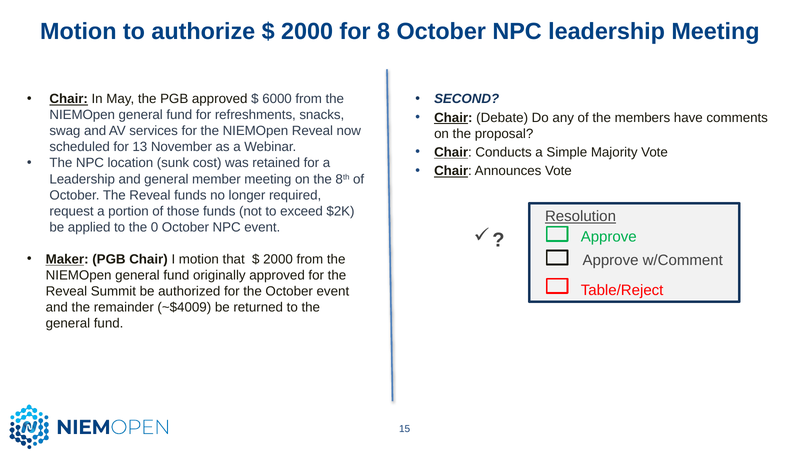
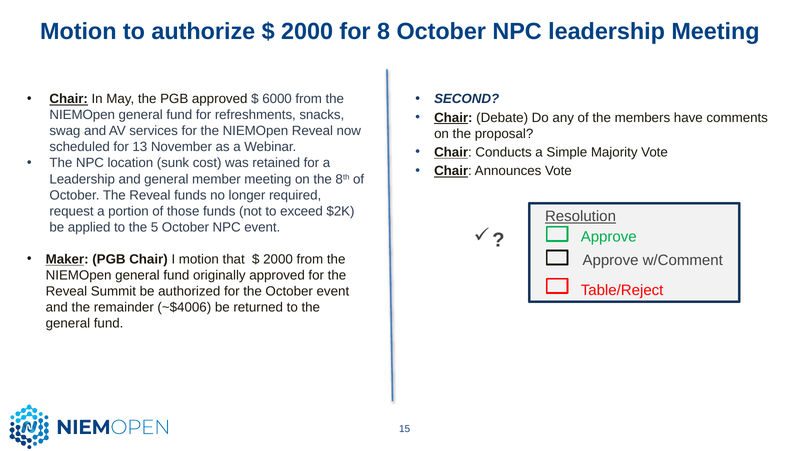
0: 0 -> 5 (155, 227)
~$4009: ~$4009 -> ~$4006 (184, 307)
